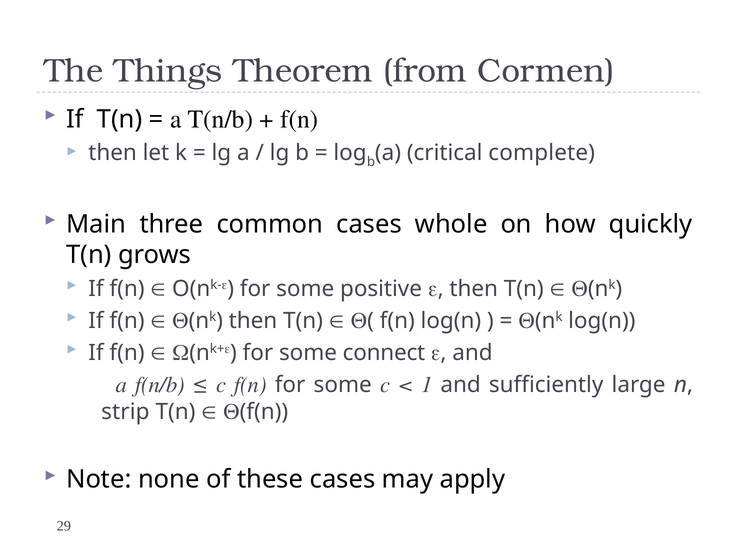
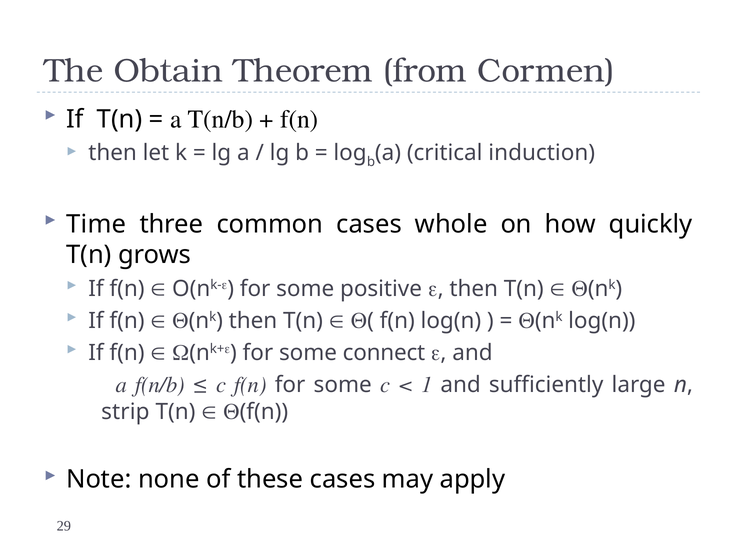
Things: Things -> Obtain (168, 71)
complete: complete -> induction (542, 153)
Main: Main -> Time (96, 224)
